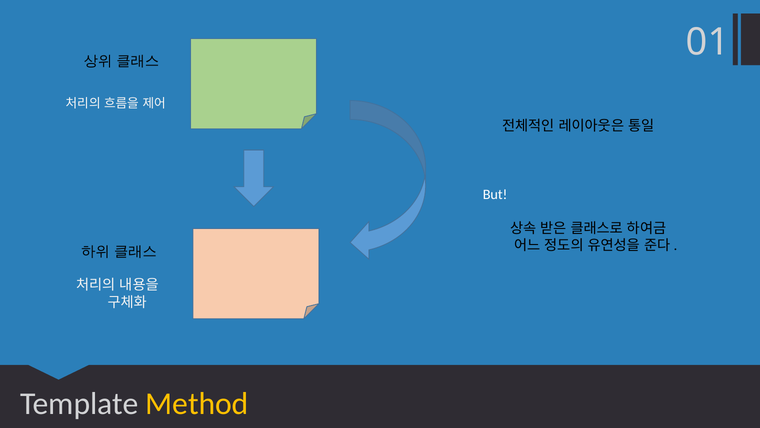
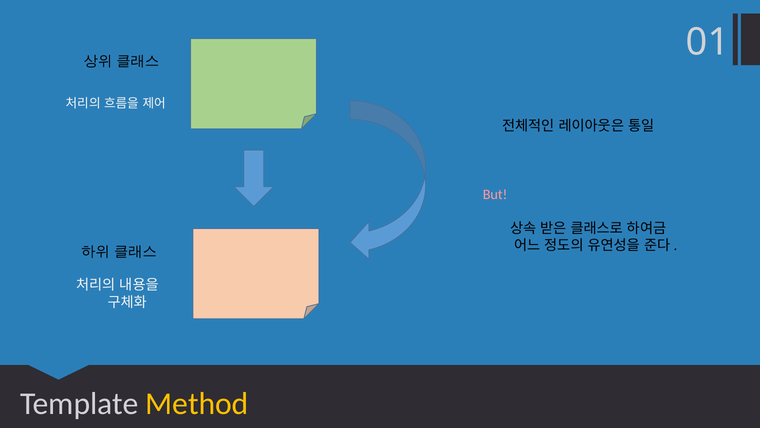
But colour: white -> pink (495, 194)
